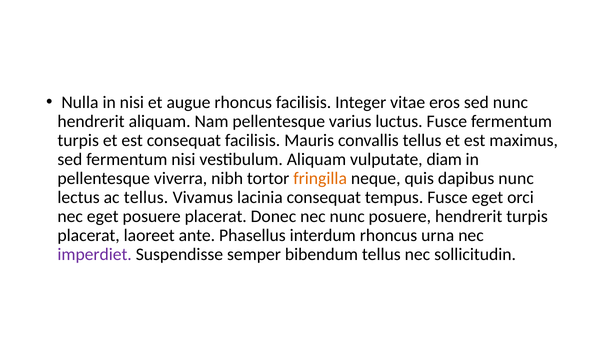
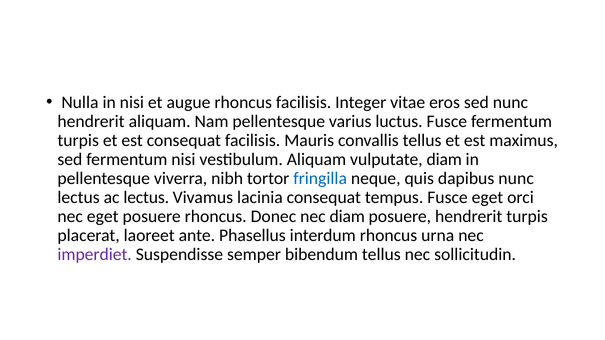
fringilla colour: orange -> blue (320, 179)
ac tellus: tellus -> lectus (146, 198)
posuere placerat: placerat -> rhoncus (216, 217)
nec nunc: nunc -> diam (347, 217)
